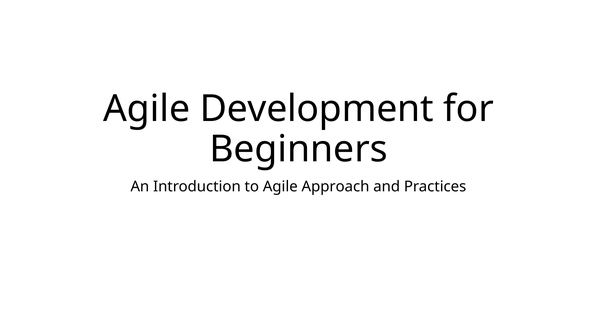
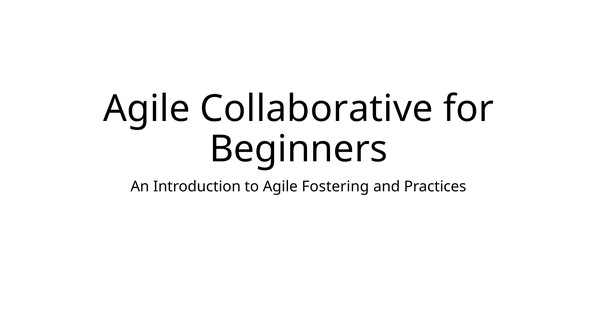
Development: Development -> Collaborative (316, 109)
Approach: Approach -> Fostering (335, 187)
